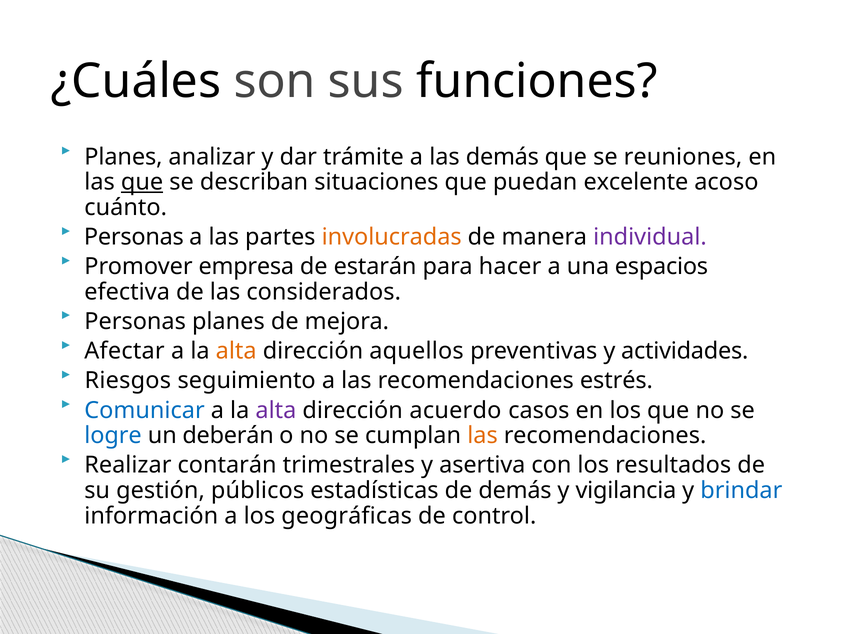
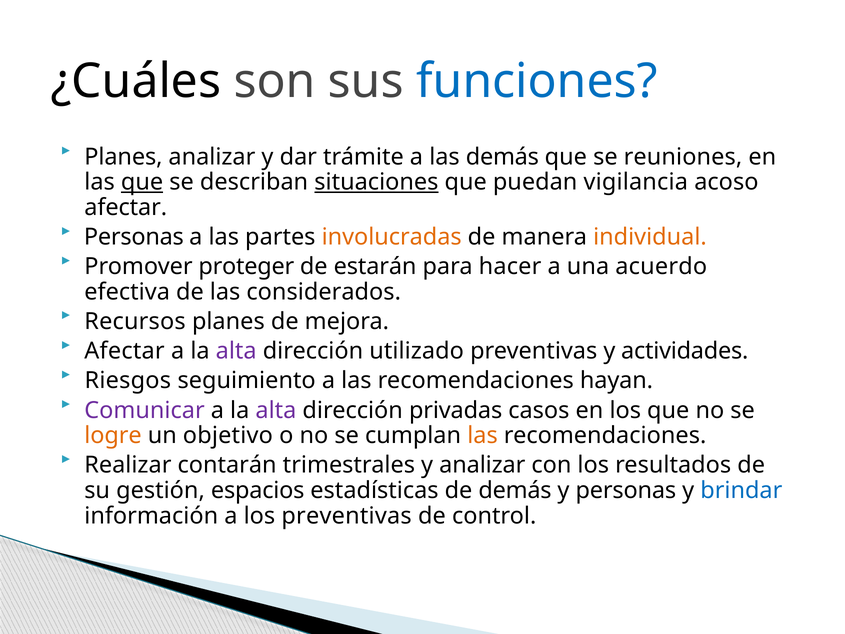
funciones colour: black -> blue (537, 82)
situaciones underline: none -> present (376, 182)
excelente: excelente -> vigilancia (636, 182)
cuánto: cuánto -> afectar (126, 207)
individual colour: purple -> orange (650, 237)
empresa: empresa -> proteger (246, 267)
espacios: espacios -> acuerdo (661, 267)
Personas: Personas -> Recursos (135, 321)
alta colour: orange -> purple (236, 351)
aquellos: aquellos -> utilizado (417, 351)
estrés: estrés -> hayan (616, 381)
Comunicar colour: blue -> purple (145, 410)
acuerdo: acuerdo -> privadas (456, 410)
logre colour: blue -> orange (113, 435)
deberán: deberán -> objetivo (228, 435)
y asertiva: asertiva -> analizar (482, 465)
públicos: públicos -> espacios (258, 490)
y vigilancia: vigilancia -> personas (626, 490)
los geográficas: geográficas -> preventivas (347, 516)
